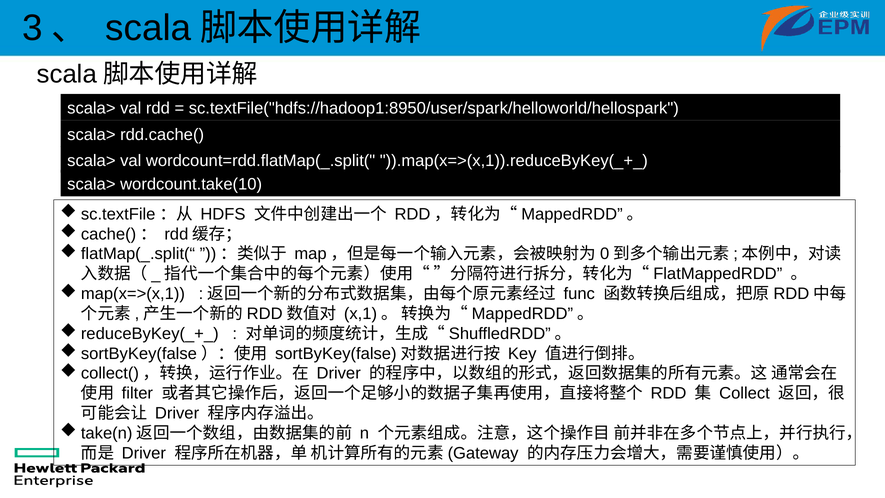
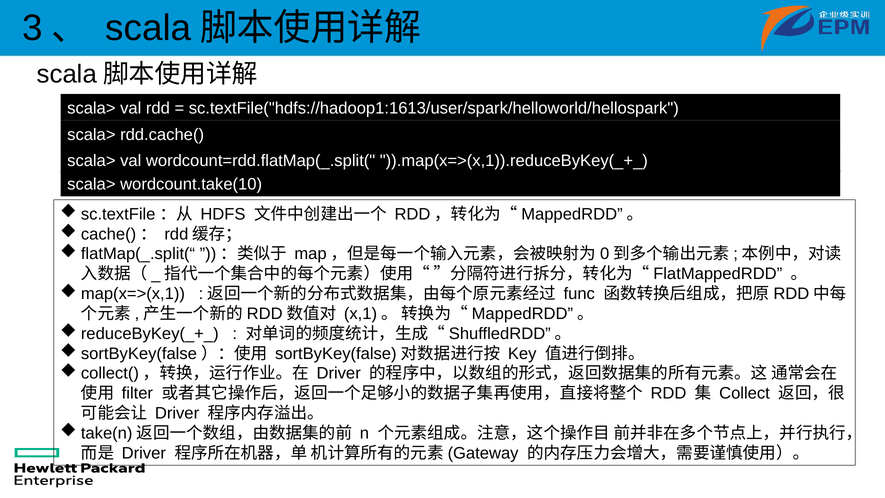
sc.textFile("hdfs://hadoop1:8950/user/spark/helloworld/hellospark: sc.textFile("hdfs://hadoop1:8950/user/spark/helloworld/hellospark -> sc.textFile("hdfs://hadoop1:1613/user/spark/helloworld/hellospark (434, 108)
